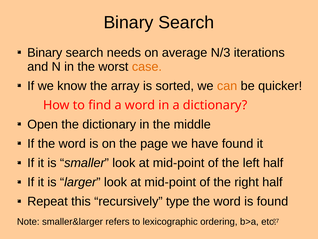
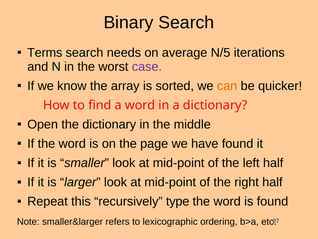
Binary: Binary -> Terms (45, 53)
N/3: N/3 -> N/5 (221, 53)
case colour: orange -> purple (147, 67)
